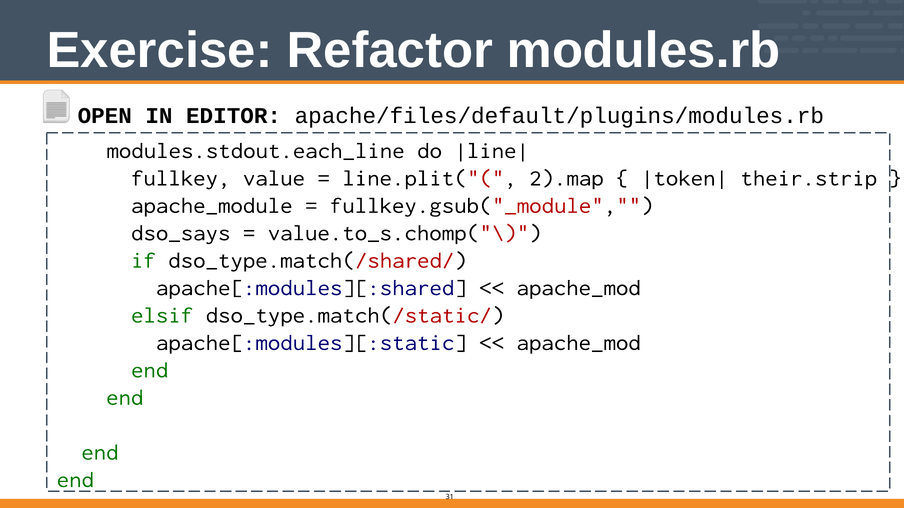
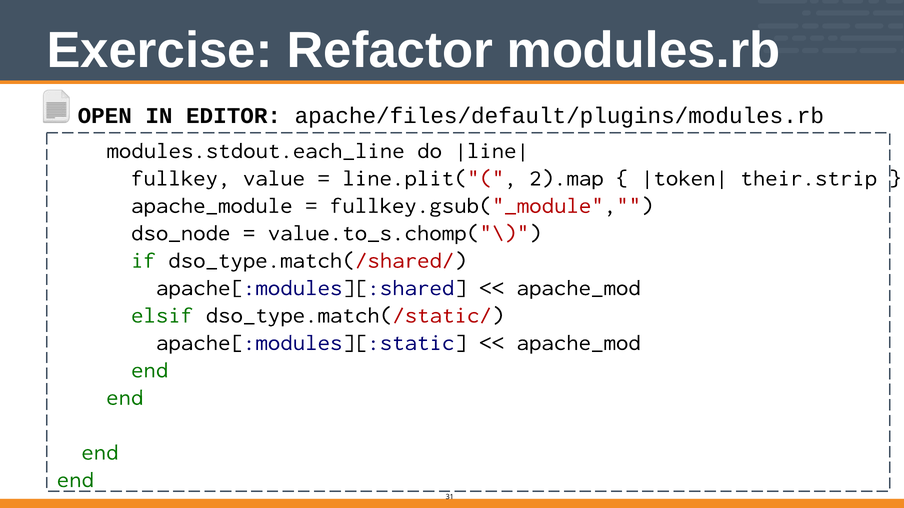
dso_says: dso_says -> dso_node (181, 233)
